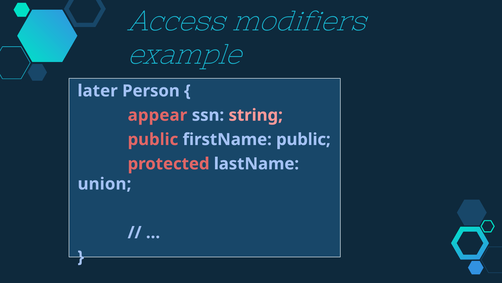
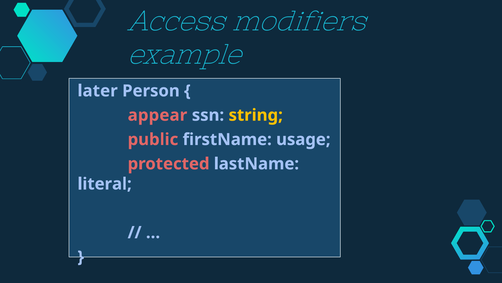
string colour: pink -> yellow (256, 115)
firstName public: public -> usage (303, 139)
union: union -> literal (105, 184)
